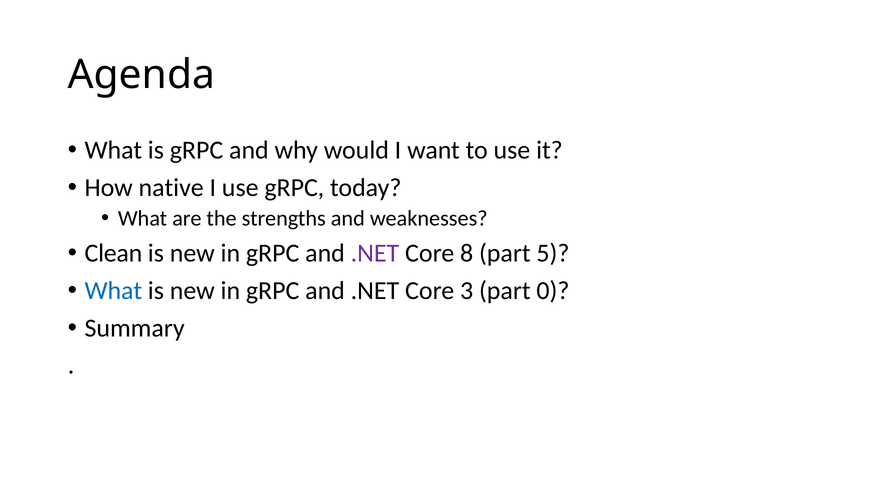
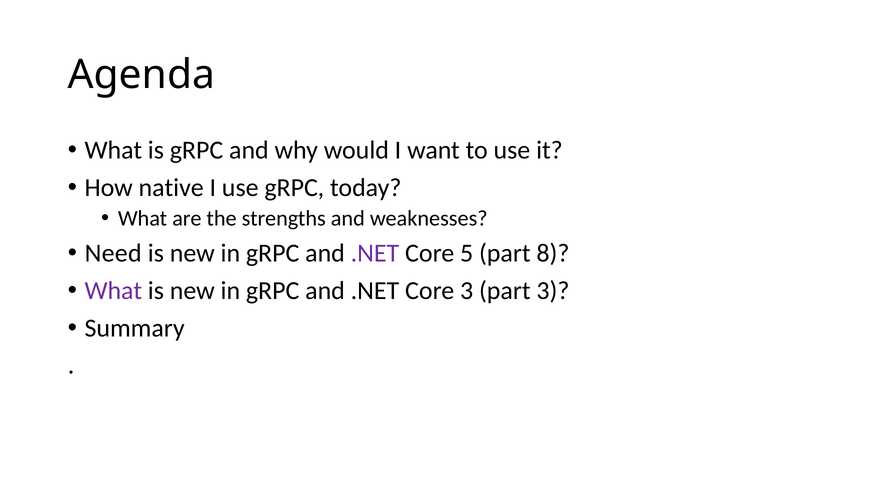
Clean: Clean -> Need (113, 254)
8: 8 -> 5 (467, 254)
5: 5 -> 8 (553, 254)
What colour: blue -> purple (113, 291)
part 0: 0 -> 3 (553, 291)
